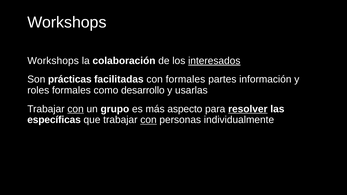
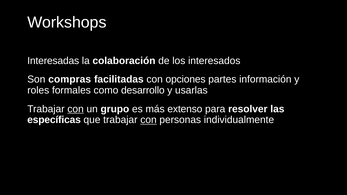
Workshops: Workshops -> Interesadas (53, 61)
interesados underline: present -> none (214, 61)
prácticas: prácticas -> compras (70, 79)
con formales: formales -> opciones (186, 79)
aspecto: aspecto -> extenso (185, 109)
resolver underline: present -> none (248, 109)
